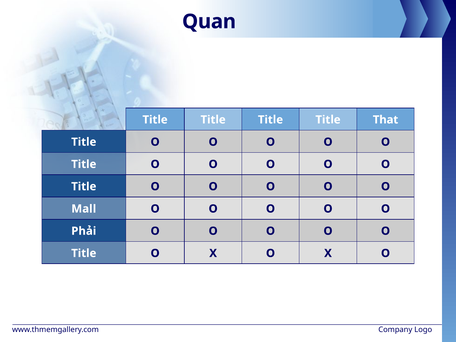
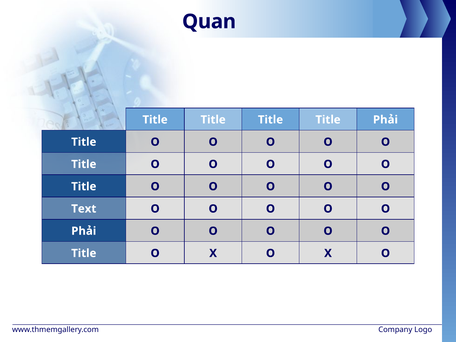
Title That: That -> Phải (385, 120)
Mall: Mall -> Text (84, 209)
